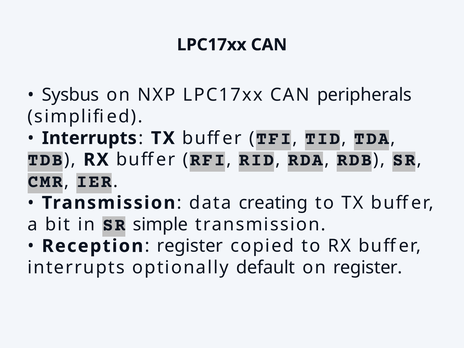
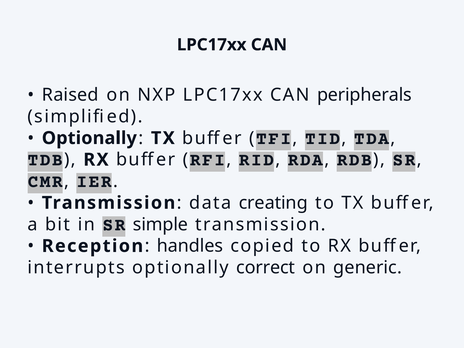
Sysbus: Sysbus -> Raised (70, 95)
Interrupts: Interrupts -> Optionally (89, 138)
register: register -> handles (190, 246)
default: default -> correct (266, 268)
on register: register -> generic (368, 268)
